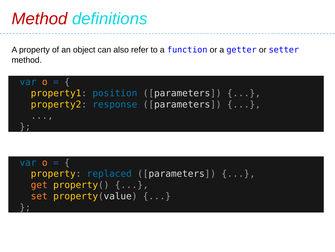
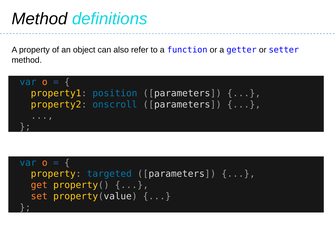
Method colour: red -> black (40, 19)
response: response -> onscroll (115, 104)
replaced: replaced -> targeted (109, 173)
